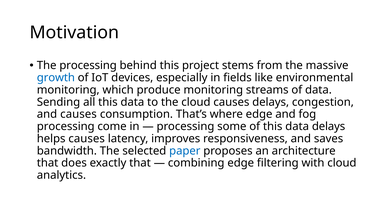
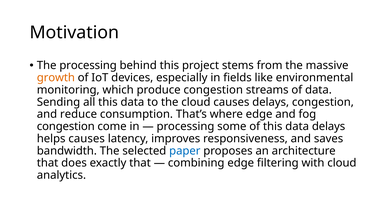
growth colour: blue -> orange (56, 78)
produce monitoring: monitoring -> congestion (213, 90)
and causes: causes -> reduce (79, 114)
processing: processing -> congestion (66, 127)
